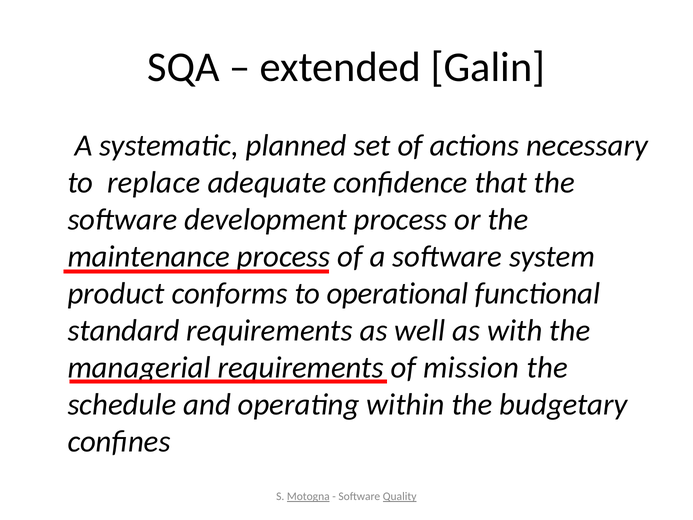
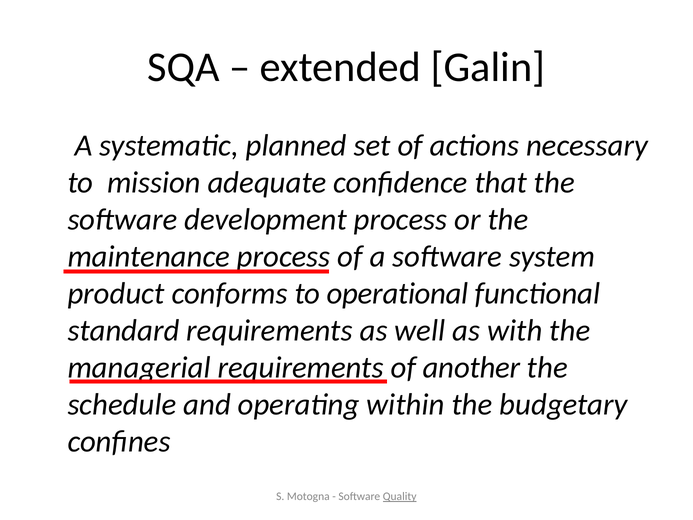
replace: replace -> mission (154, 182)
mission: mission -> another (472, 367)
Motogna underline: present -> none (308, 496)
